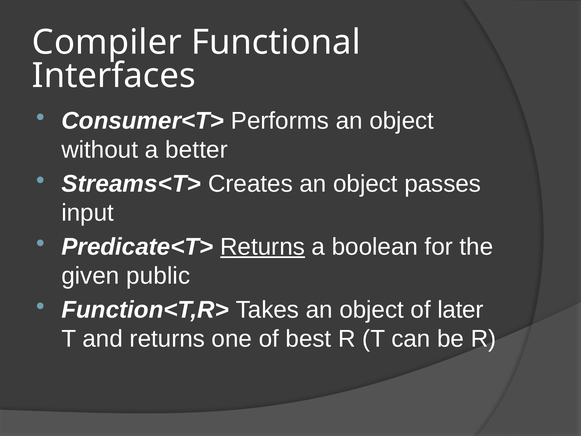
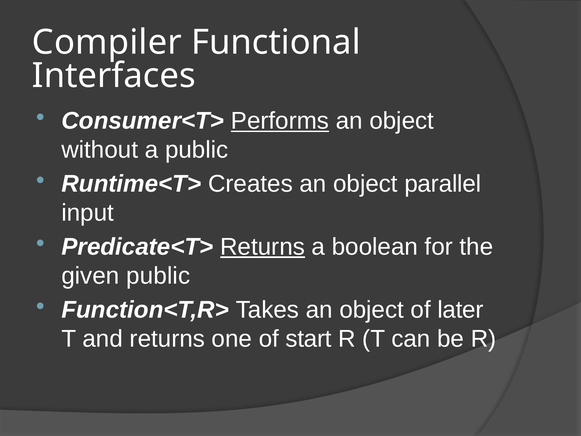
Performs underline: none -> present (280, 121)
a better: better -> public (197, 150)
Streams<T>: Streams<T> -> Runtime<T> (131, 184)
passes: passes -> parallel (443, 184)
best: best -> start (309, 339)
